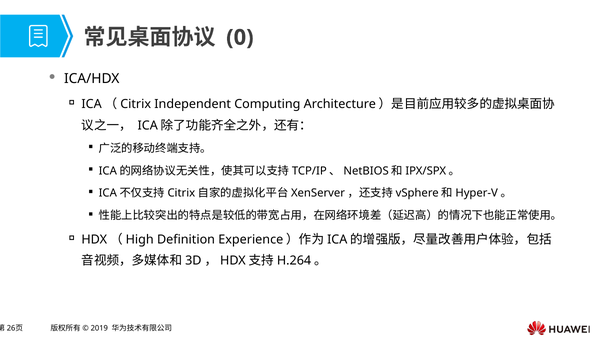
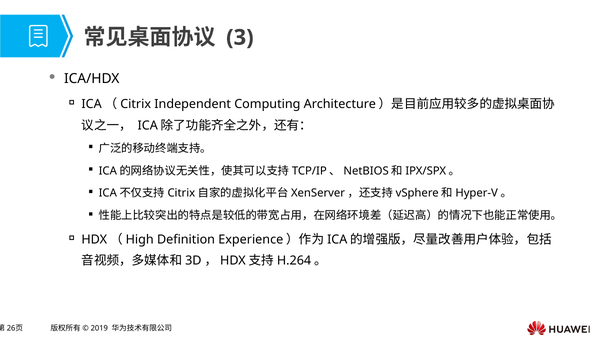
0: 0 -> 3 (240, 38)
